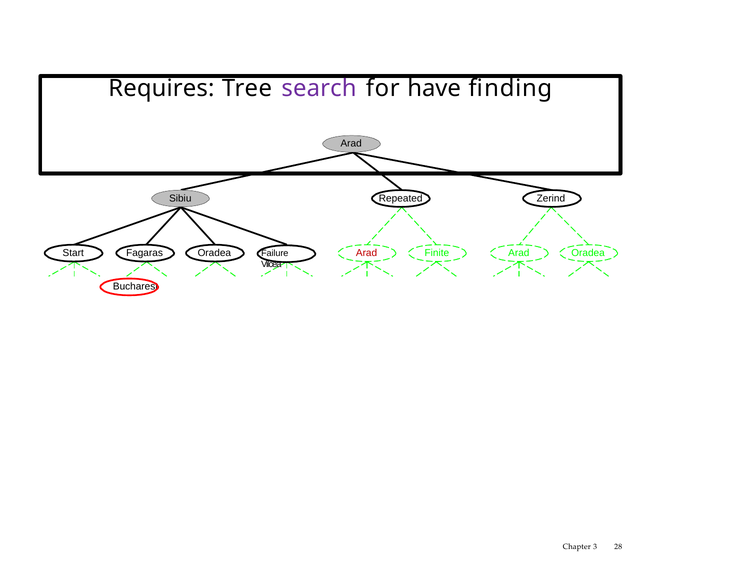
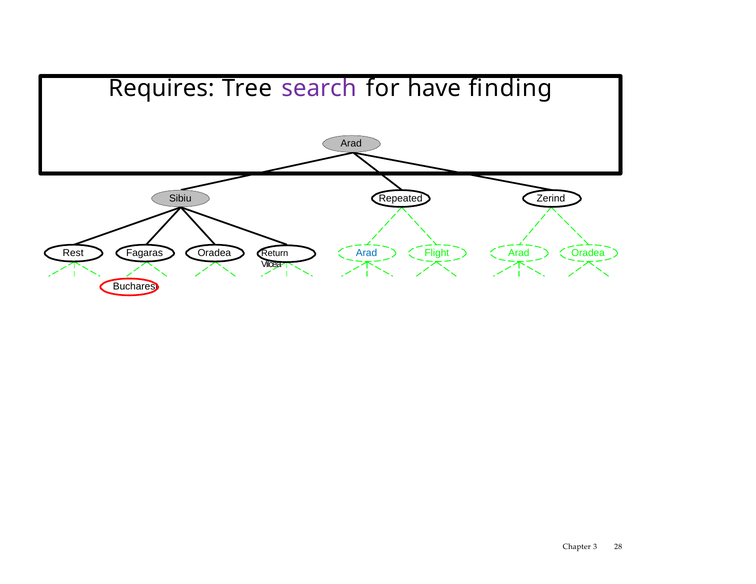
Start: Start -> Rest (73, 253)
Arad colour: red -> blue (367, 253)
Finite: Finite -> Flight (437, 253)
Failure: Failure -> Return (275, 253)
